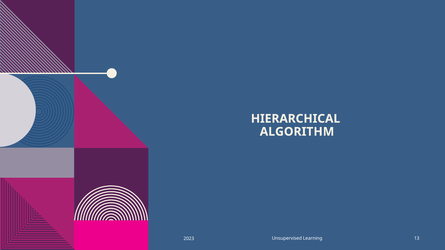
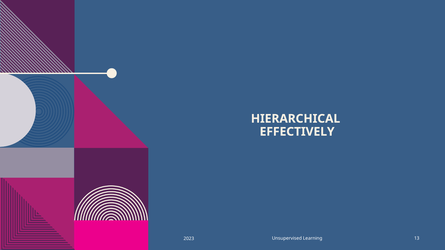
ALGORITHM: ALGORITHM -> EFFECTIVELY (297, 132)
